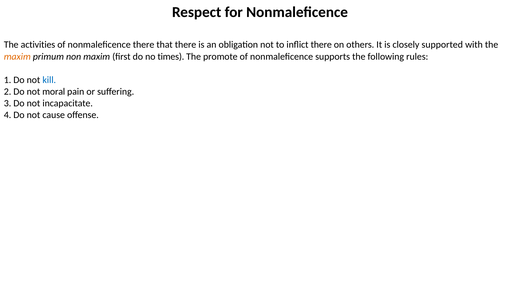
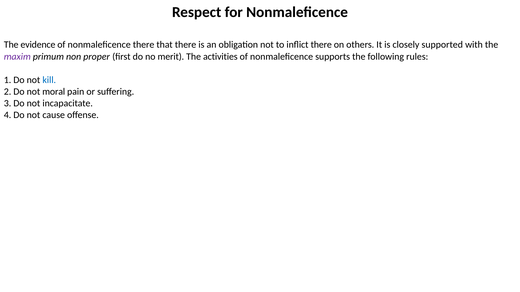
activities: activities -> evidence (38, 45)
maxim colour: orange -> purple (17, 57)
non maxim: maxim -> proper (97, 57)
times: times -> merit (171, 57)
promote: promote -> activities (220, 57)
